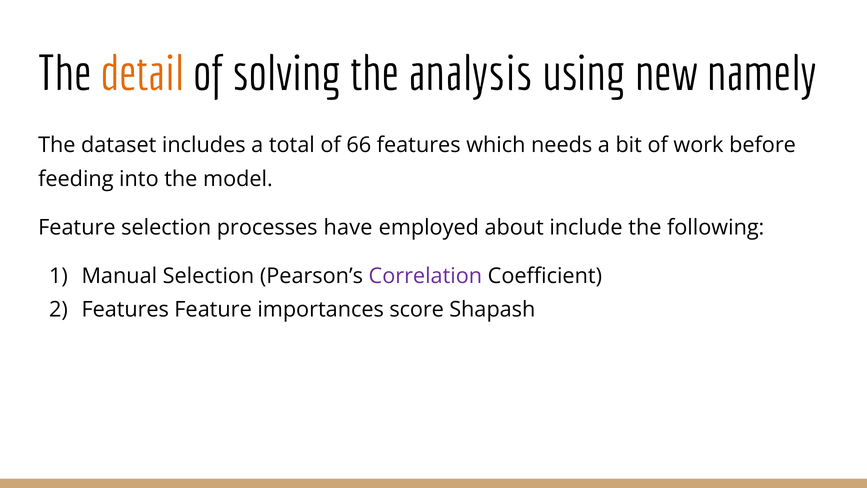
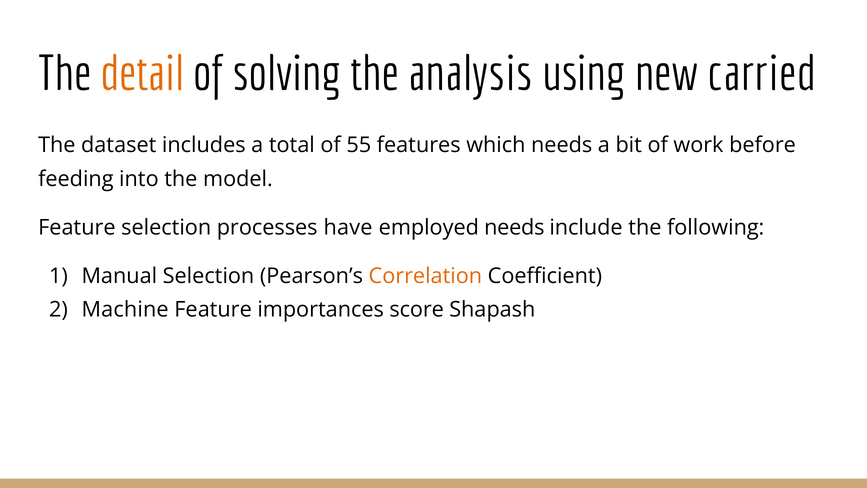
namely: namely -> carried (762, 74)
66: 66 -> 55 (359, 145)
employed about: about -> needs (514, 227)
Correlation colour: purple -> orange (425, 276)
Features: Features -> Machine (125, 310)
